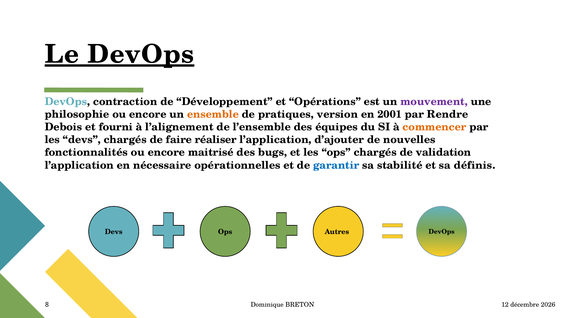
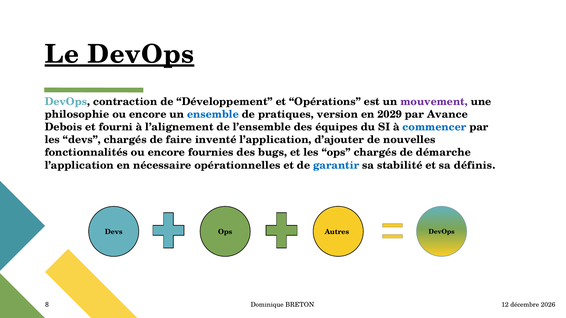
ensemble colour: orange -> blue (213, 114)
2001: 2001 -> 2029 (390, 114)
Rendre: Rendre -> Avance (448, 114)
commencer colour: orange -> blue (434, 127)
réaliser: réaliser -> inventé (216, 140)
maitrisé: maitrisé -> fournies (211, 153)
validation: validation -> démarche (443, 153)
